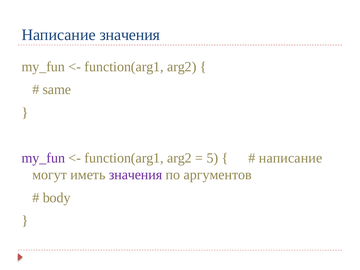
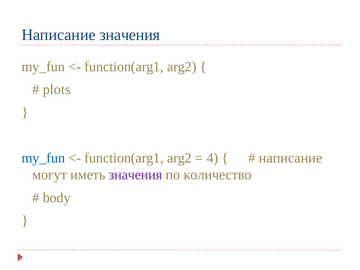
same: same -> plots (57, 90)
my_fun colour: purple -> blue (43, 158)
5: 5 -> 4 (212, 158)
аргументов: аргументов -> количество (218, 175)
